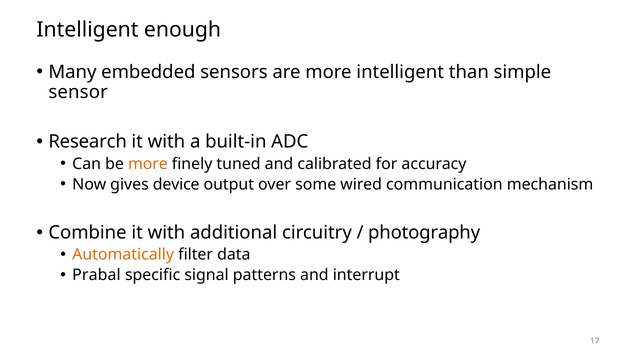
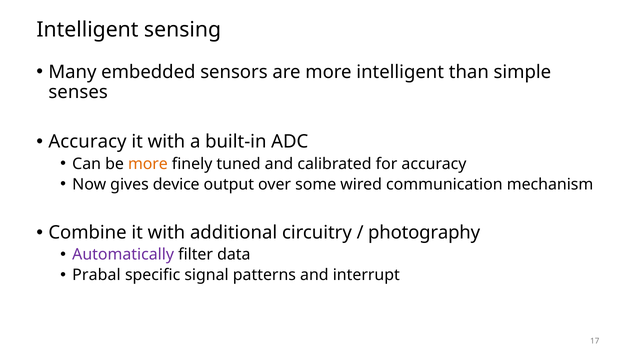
enough: enough -> sensing (183, 30)
sensor: sensor -> senses (78, 92)
Research: Research -> Accuracy (87, 142)
Automatically colour: orange -> purple (123, 254)
